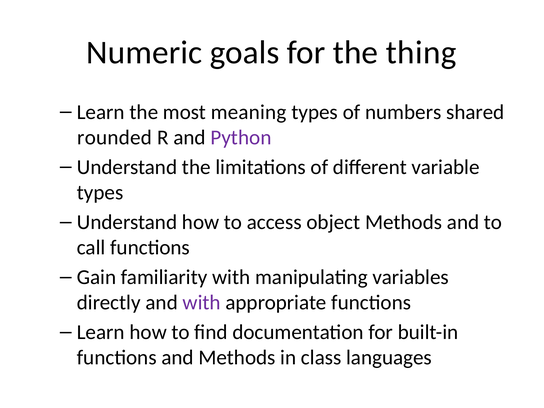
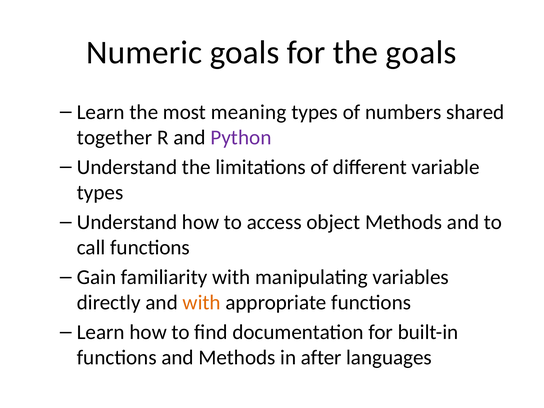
the thing: thing -> goals (421, 53)
rounded: rounded -> together (115, 137)
with colour: purple -> orange (202, 303)
class: class -> after (321, 358)
